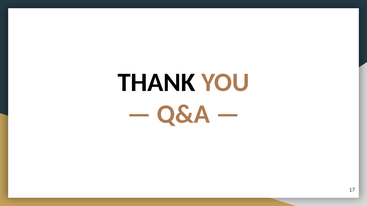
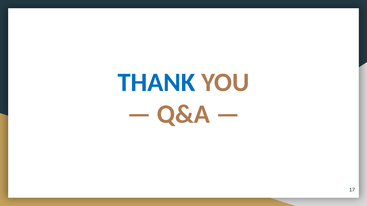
THANK colour: black -> blue (156, 82)
